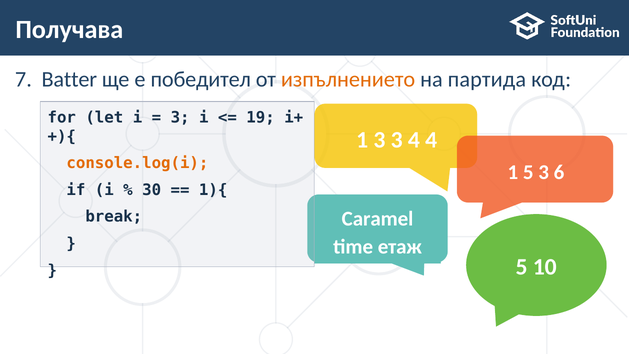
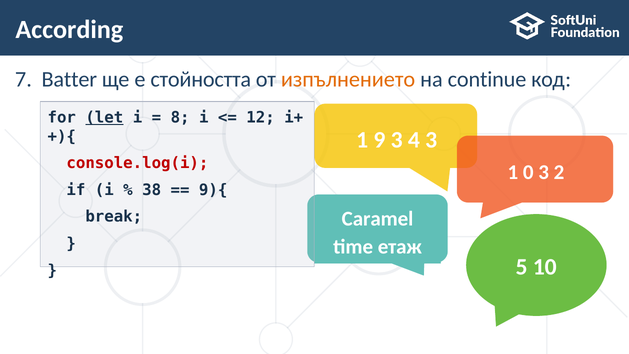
Получава: Получава -> According (69, 30)
победител: победител -> стойността (201, 80)
партида: партида -> continue (487, 80)
let underline: none -> present (104, 118)
3: 3 -> 8 (180, 118)
19: 19 -> 12 (261, 118)
1 3: 3 -> 9 (379, 140)
4 4: 4 -> 3 (431, 140)
console.log(i colour: orange -> red (137, 163)
1 5: 5 -> 0 (528, 172)
6: 6 -> 2 (559, 172)
30: 30 -> 38 (152, 190)
1){: 1){ -> 9){ (213, 190)
